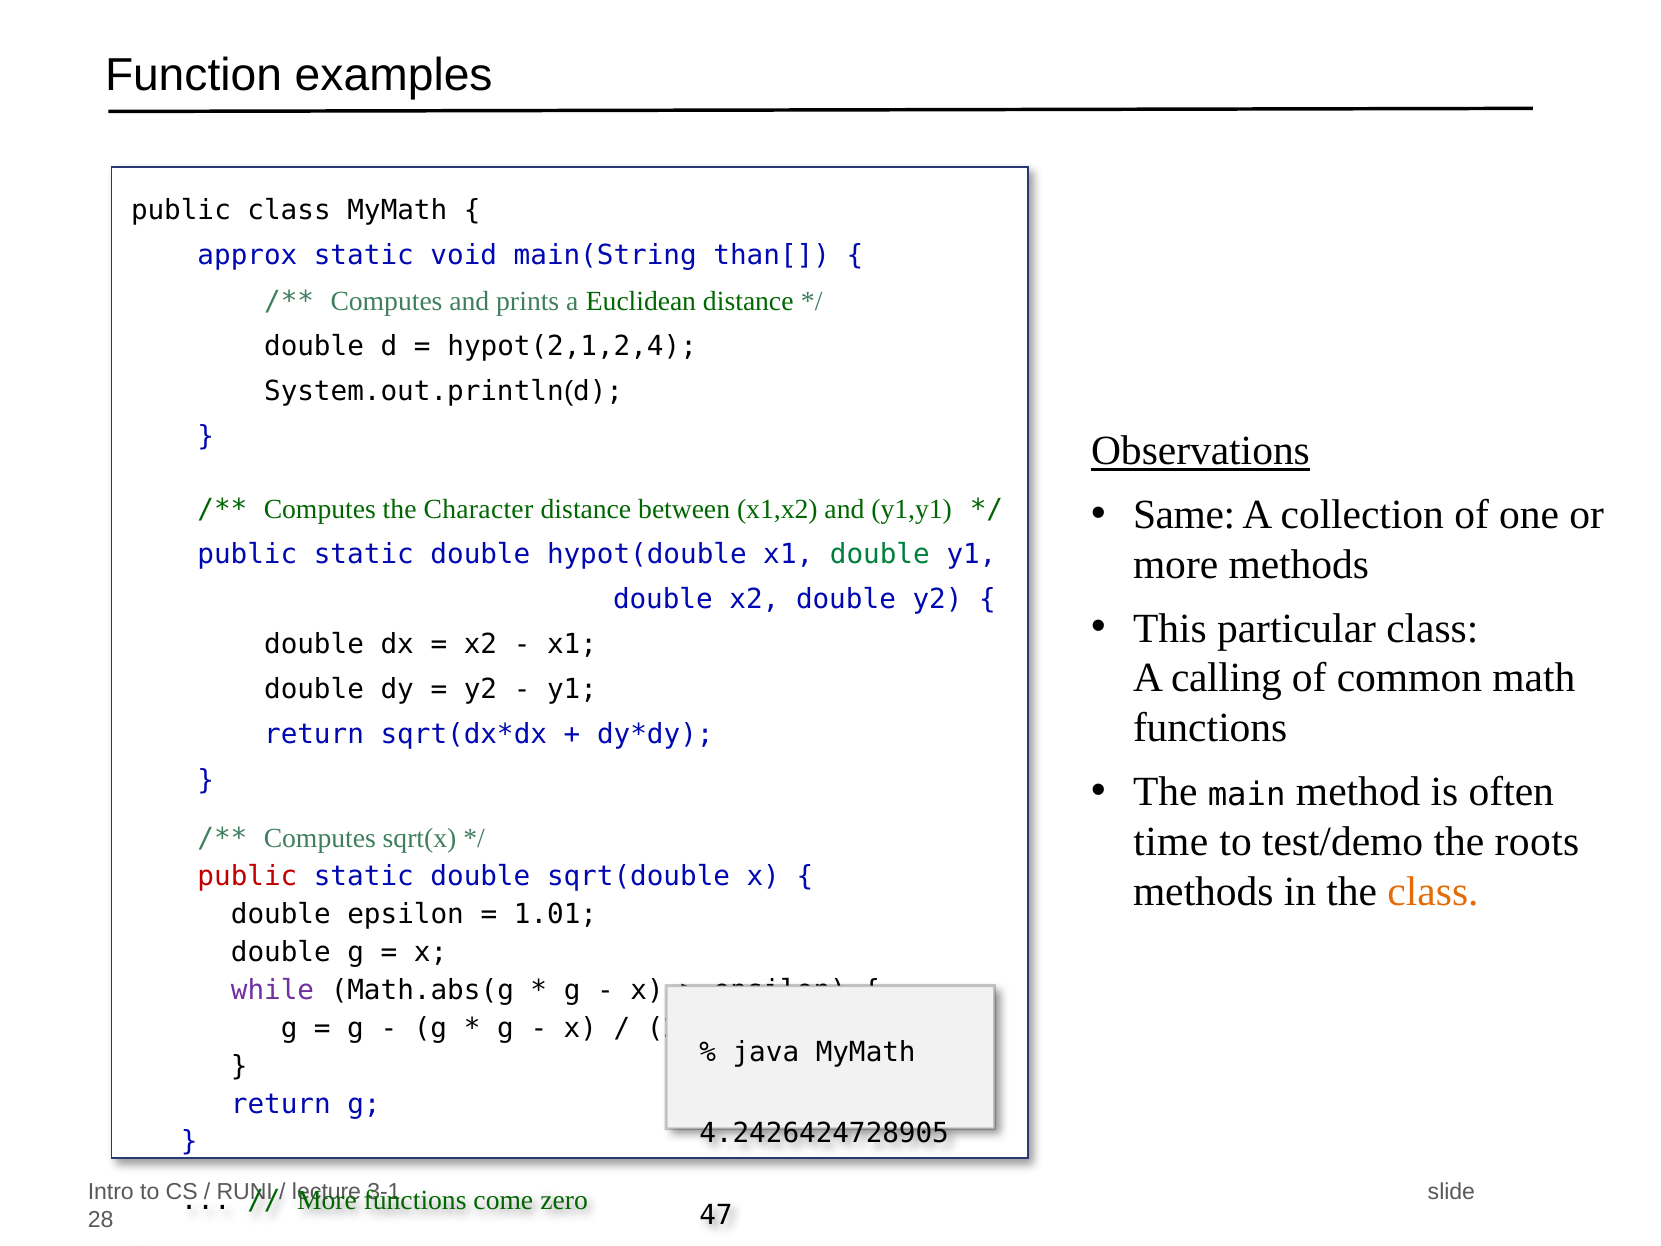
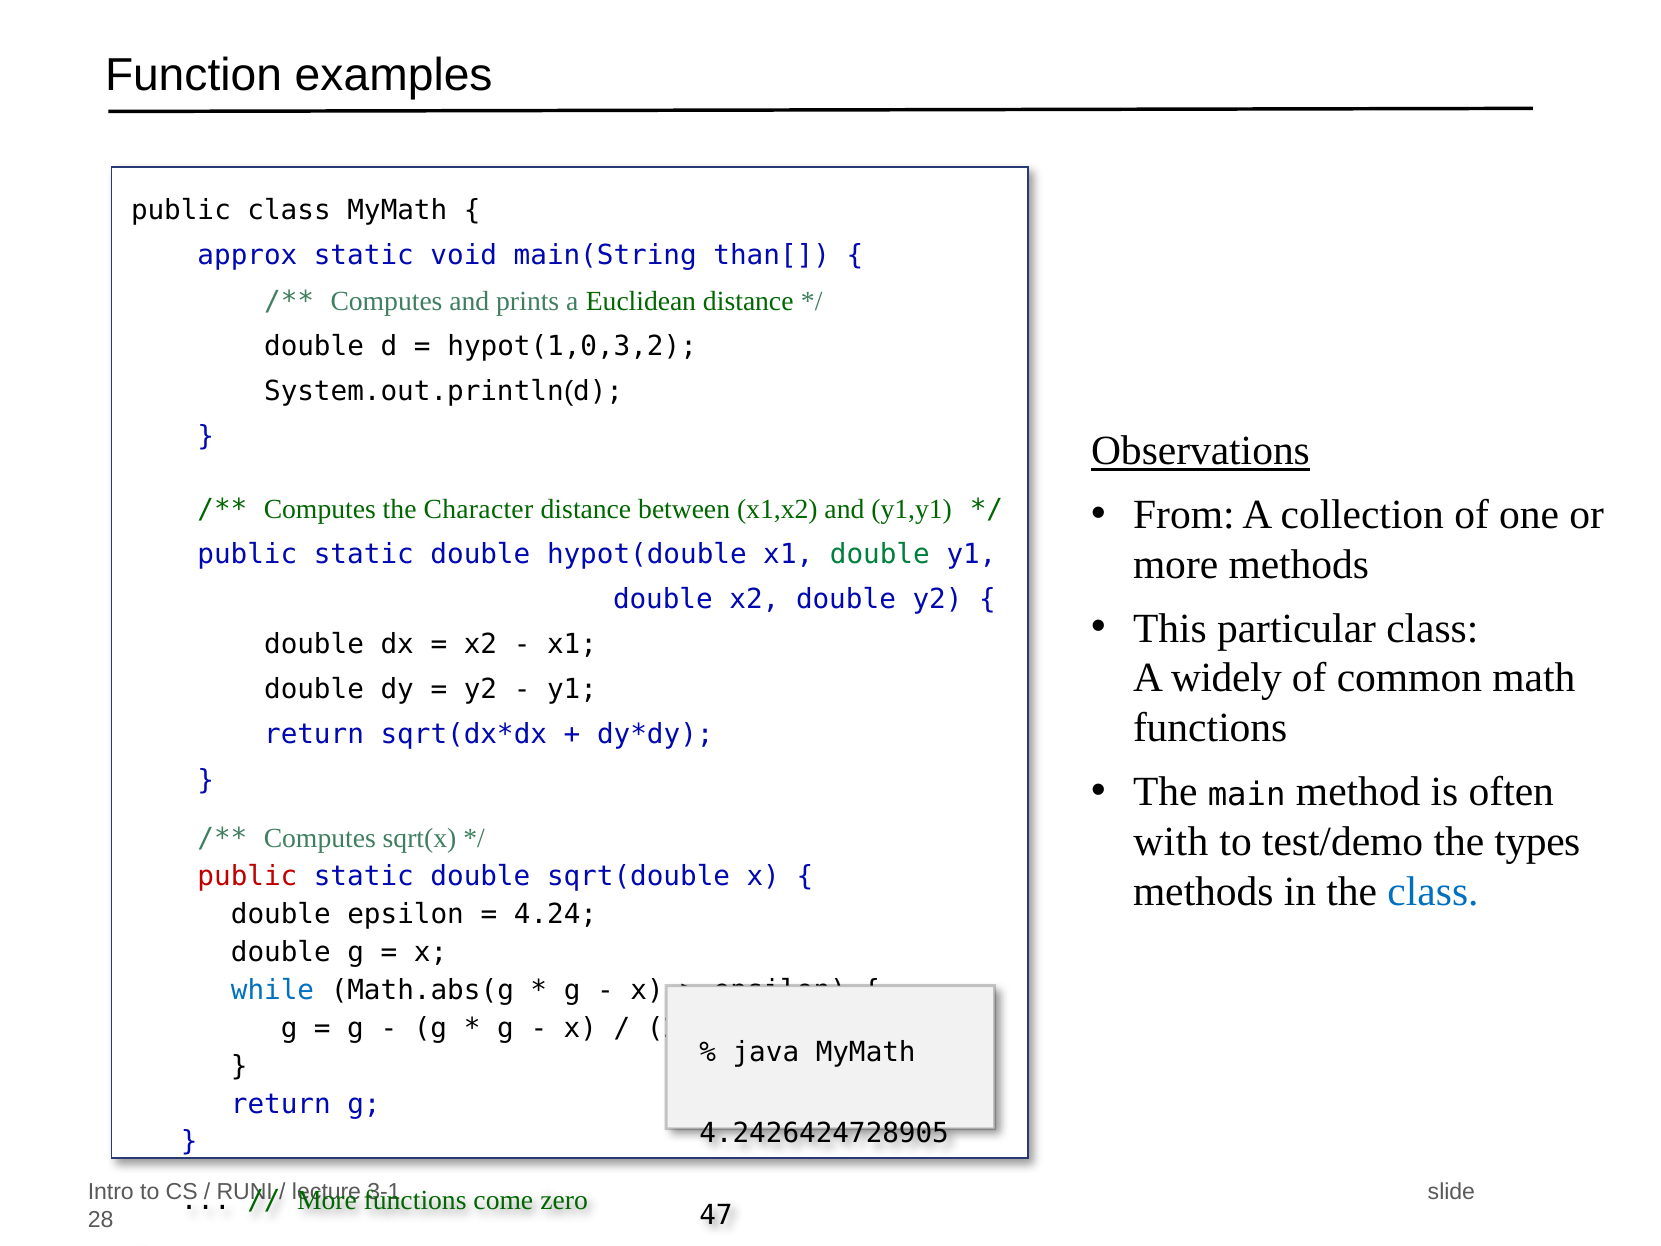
hypot(2,1,2,4: hypot(2,1,2,4 -> hypot(1,0,3,2 (572, 346)
Same: Same -> From (1184, 515)
calling: calling -> widely (1227, 678)
time: time -> with (1171, 841)
roots: roots -> types (1537, 841)
class colour: orange -> blue (1433, 891)
1.01: 1.01 -> 4.24 (556, 914)
while colour: purple -> blue (273, 990)
